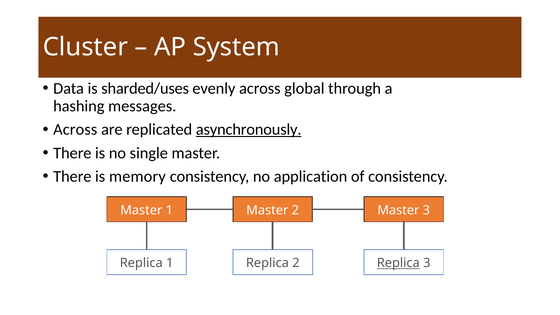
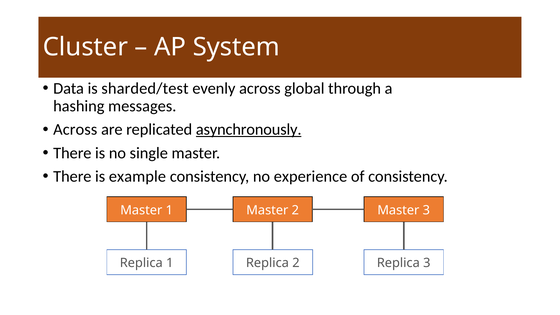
sharded/uses: sharded/uses -> sharded/test (145, 88)
memory: memory -> example (137, 177)
application: application -> experience (310, 177)
Replica underline: present -> none (398, 263)
